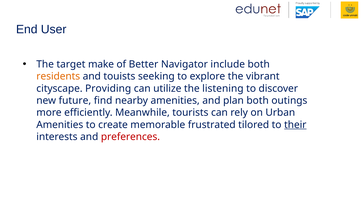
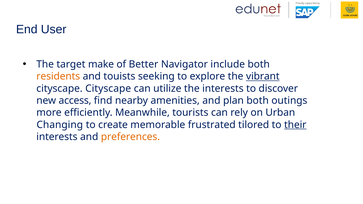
vibrant underline: none -> present (263, 76)
cityscape Providing: Providing -> Cityscape (108, 89)
the listening: listening -> interests (223, 89)
future: future -> access (75, 101)
Amenities: Amenities -> Changing (60, 125)
preferences colour: red -> orange (130, 137)
